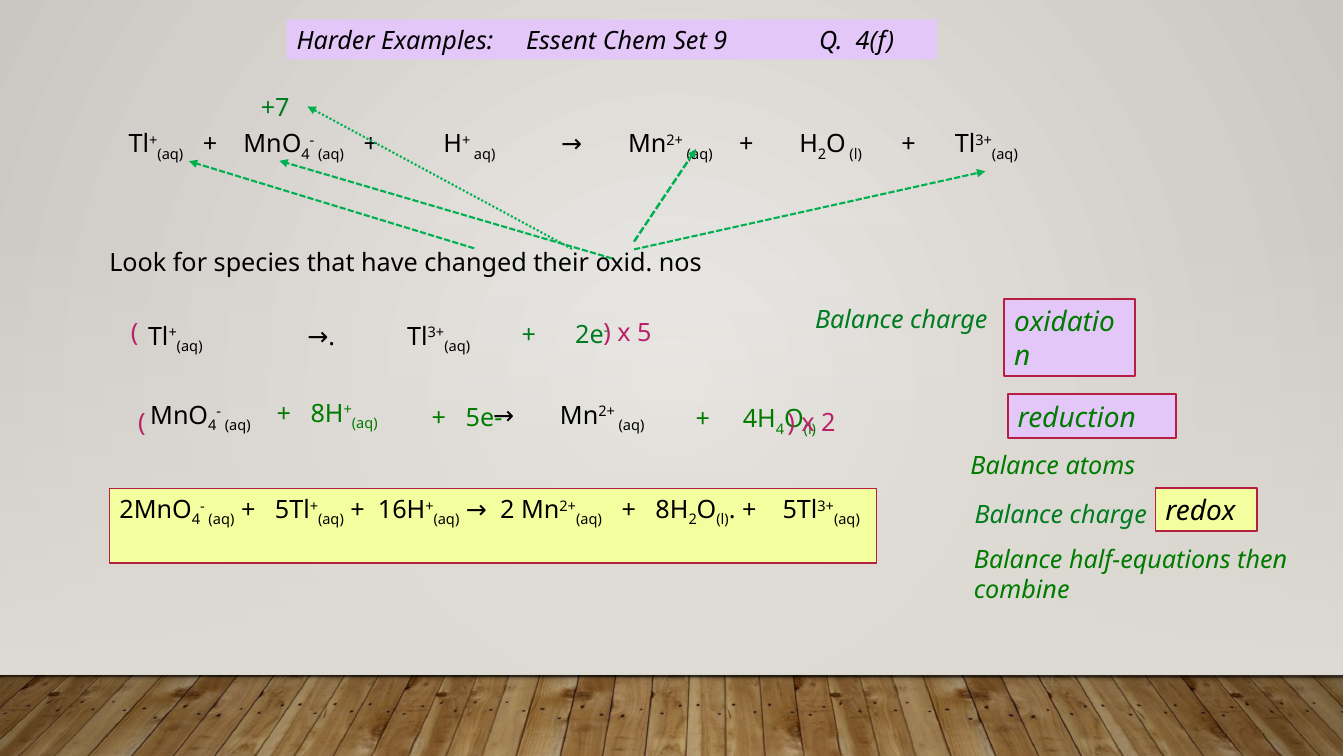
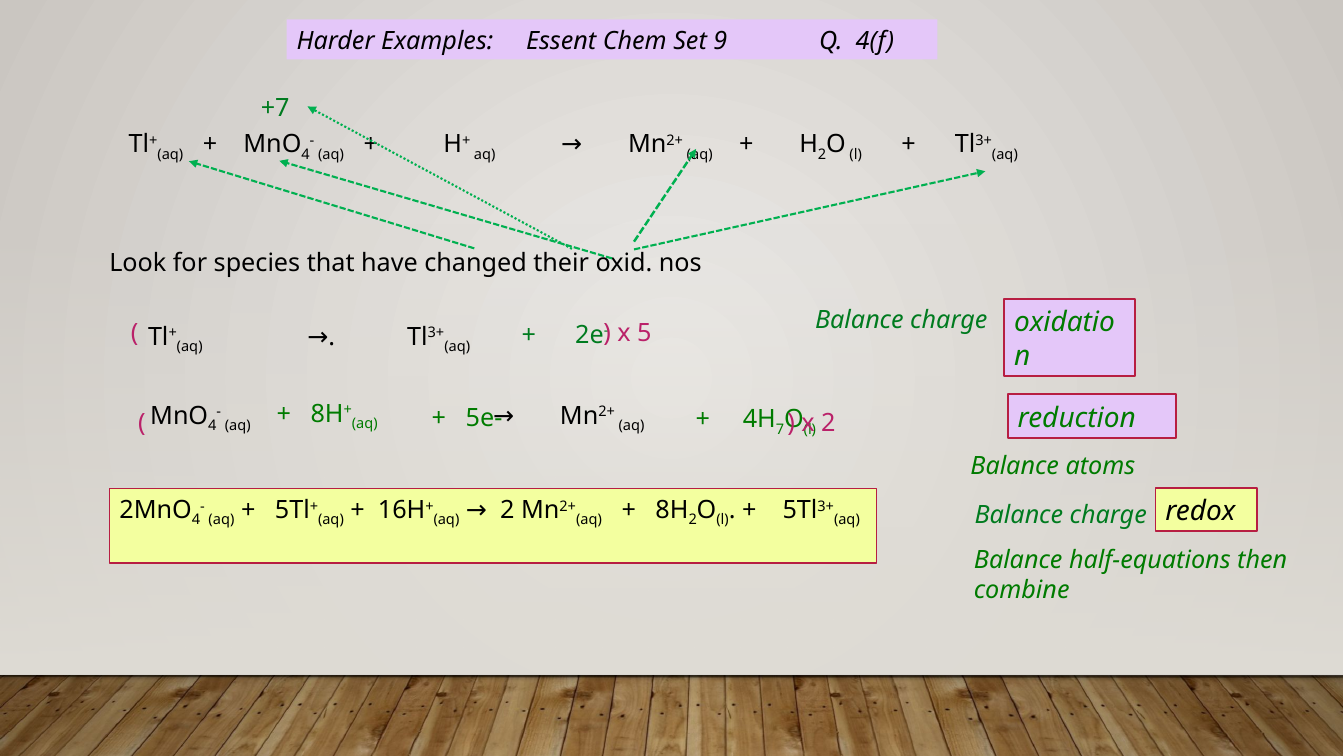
4: 4 -> 7 (780, 429)
